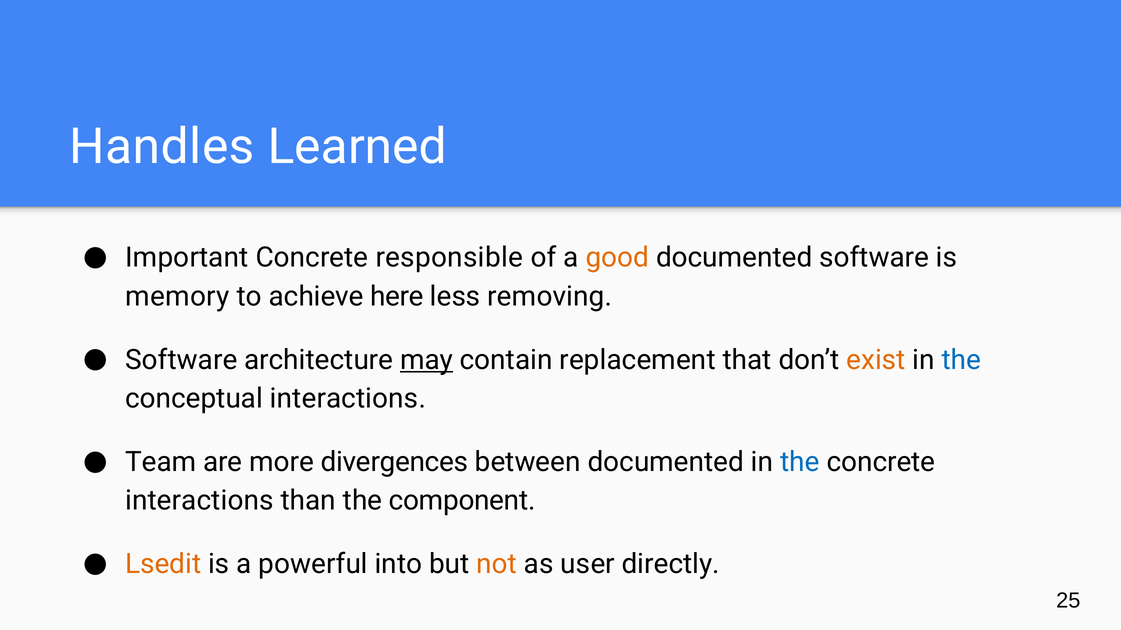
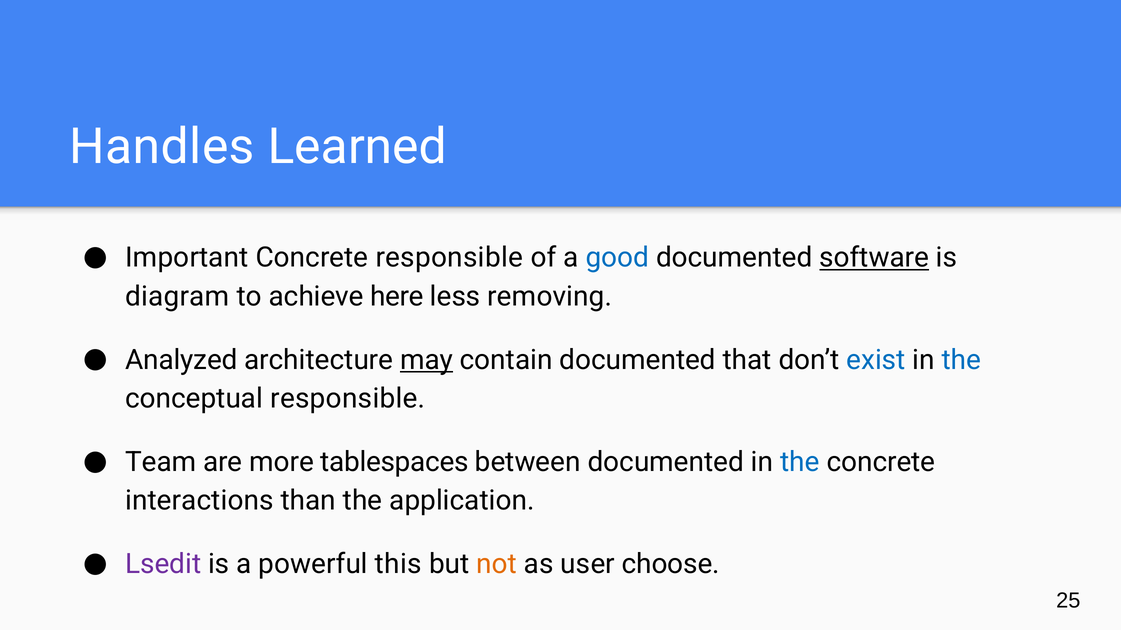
good colour: orange -> blue (617, 258)
software underline: none -> present (874, 258)
memory: memory -> diagram (177, 297)
Software: Software -> Analyzed (181, 360)
contain replacement: replacement -> documented (638, 360)
exist colour: orange -> blue (876, 360)
conceptual interactions: interactions -> responsible (348, 399)
divergences: divergences -> tablespaces (394, 462)
component: component -> application (462, 501)
Lsedit colour: orange -> purple (163, 565)
into: into -> this (398, 565)
directly: directly -> choose (671, 565)
